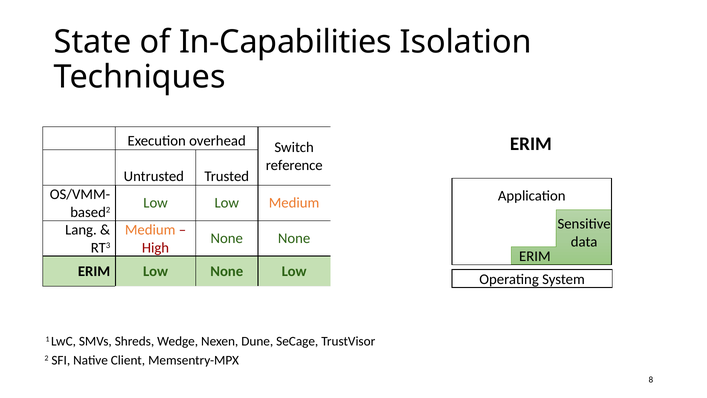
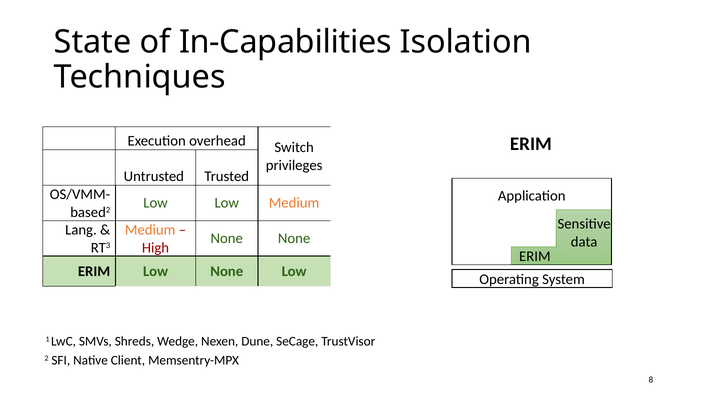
reference: reference -> privileges (294, 165)
